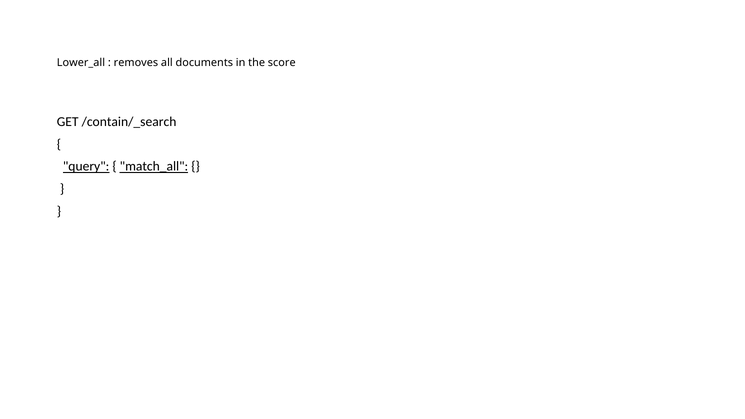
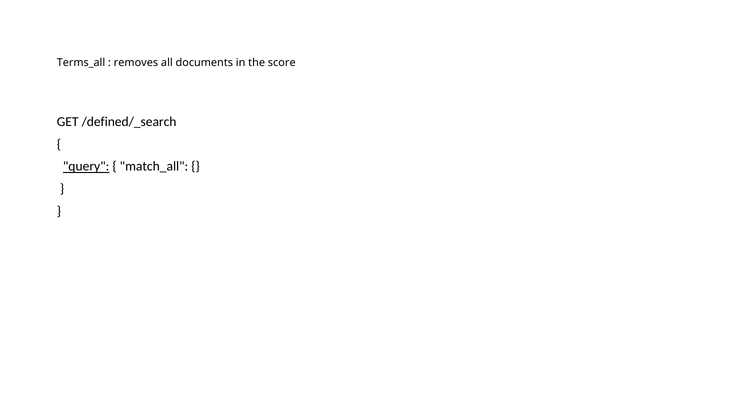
Lower_all: Lower_all -> Terms_all (81, 63)
/contain/_search: /contain/_search -> /defined/_search (129, 122)
match_all underline: present -> none (154, 167)
